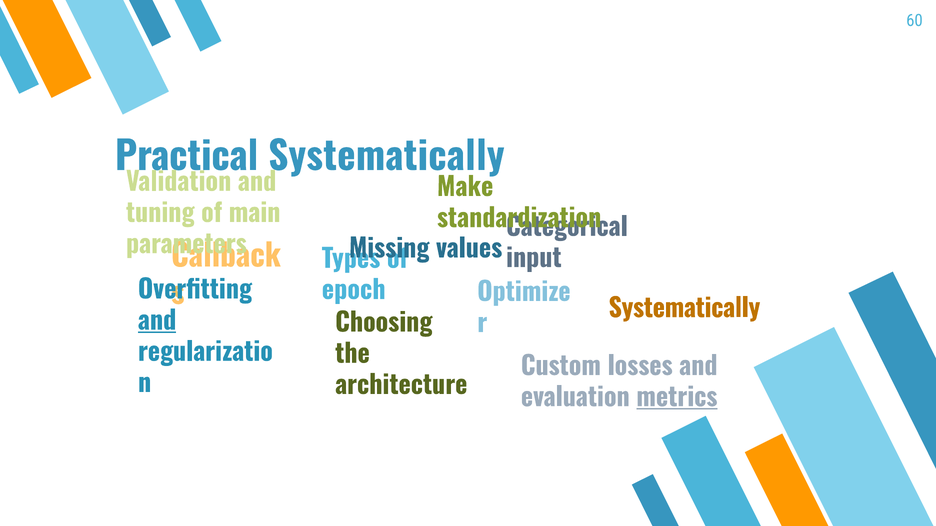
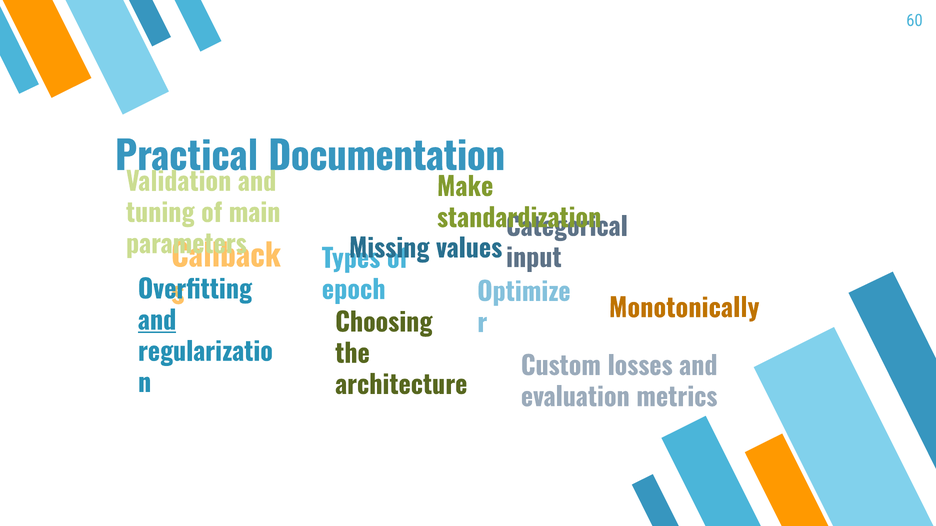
Practical Systematically: Systematically -> Documentation (387, 157)
Systematically: Systematically -> Monotonically (684, 309)
metrics underline: present -> none (677, 398)
